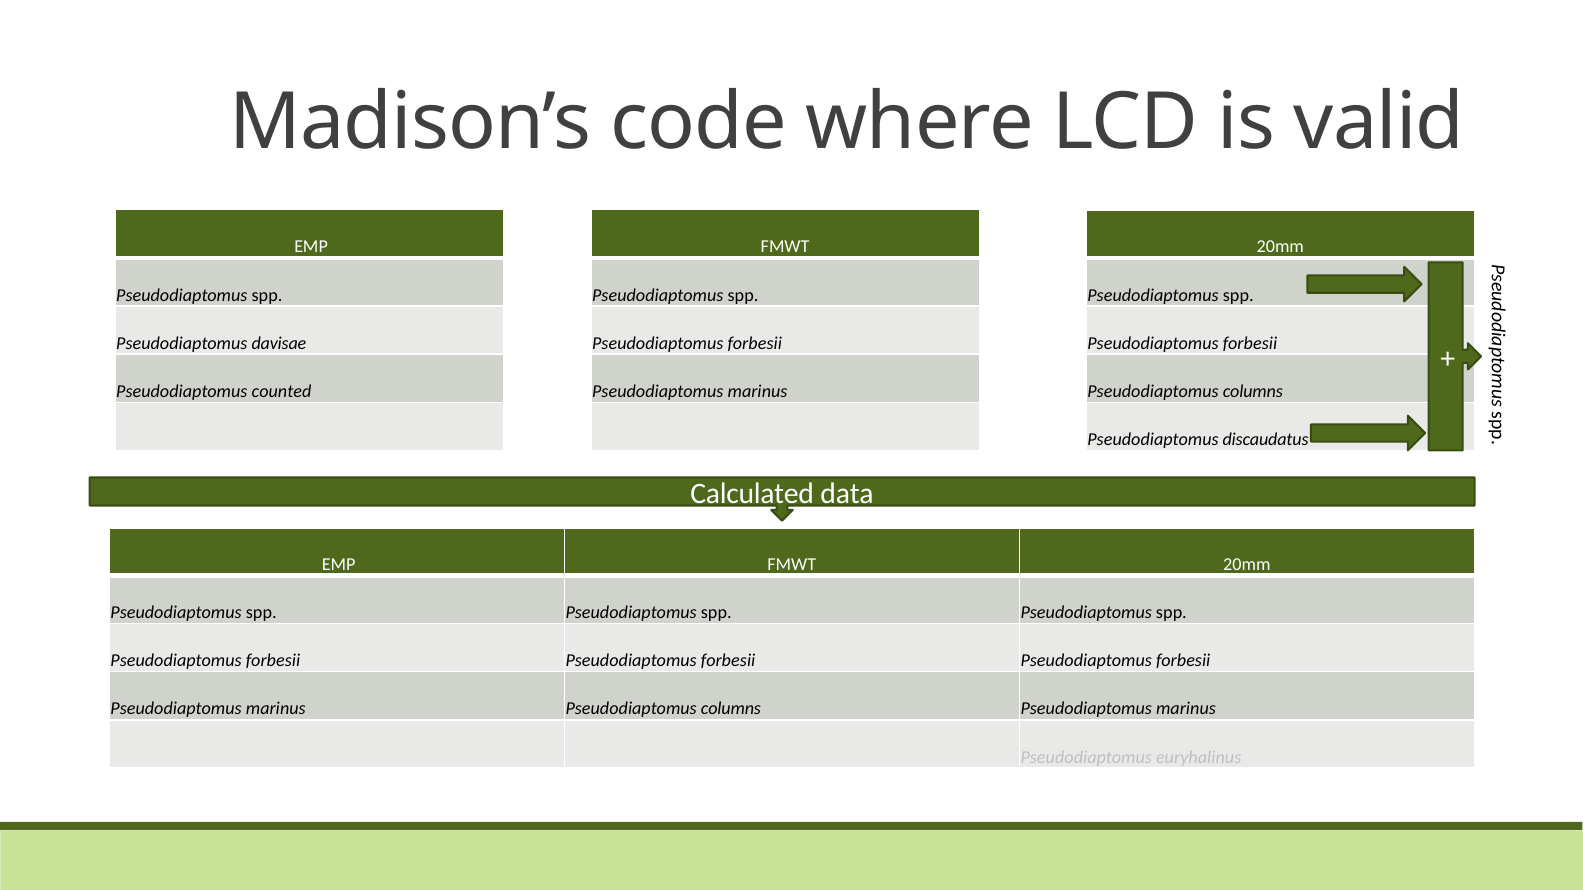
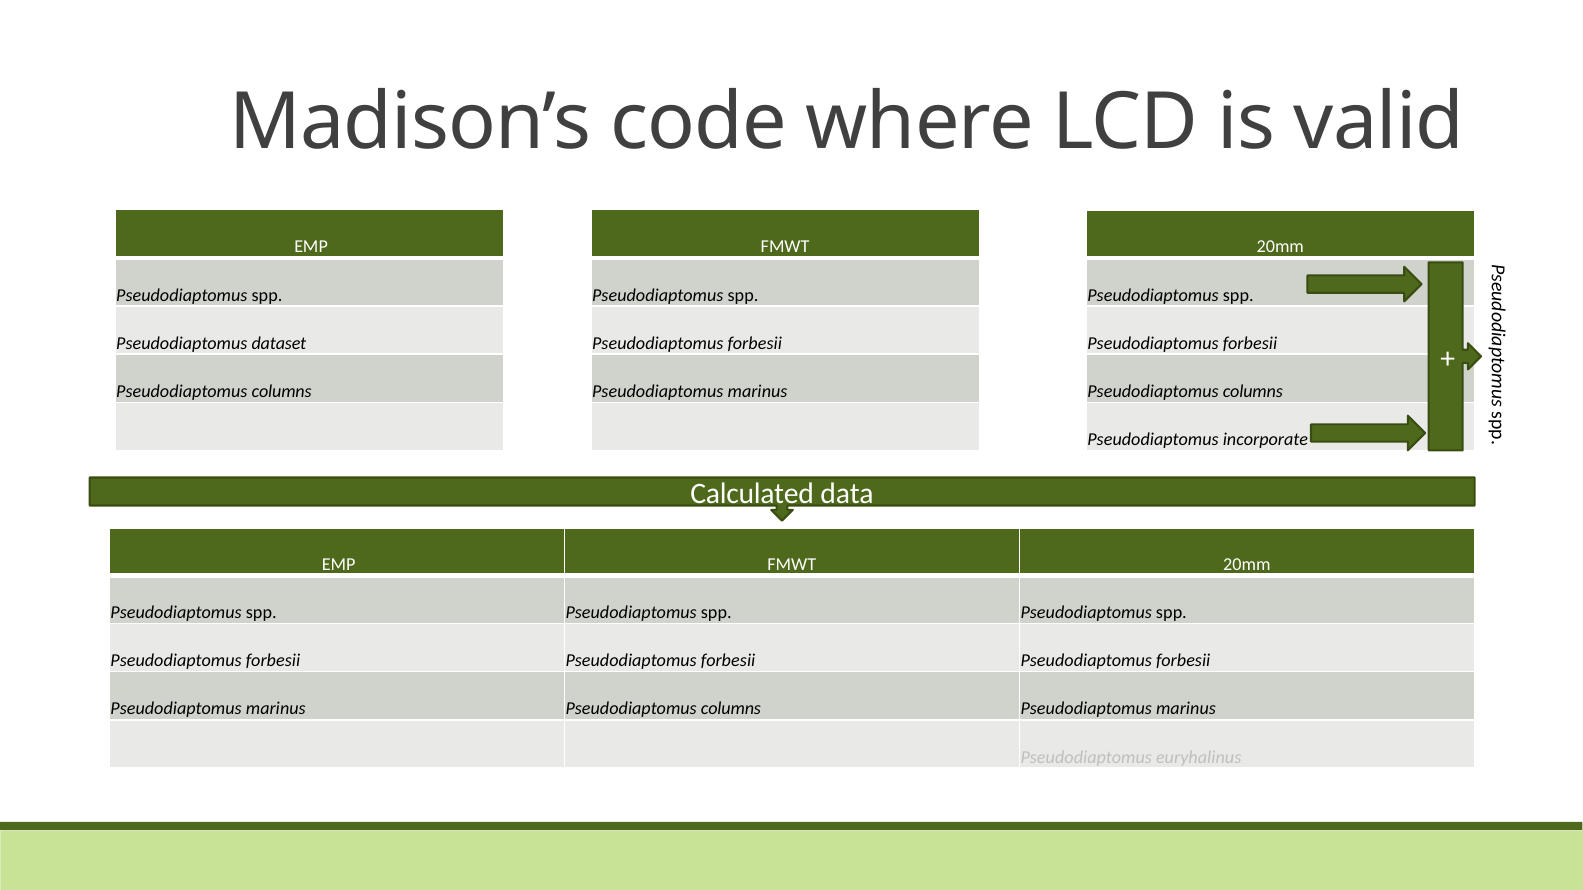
davisae: davisae -> dataset (279, 343)
counted: counted -> columns (282, 392)
discaudatus: discaudatus -> incorporate (1265, 440)
